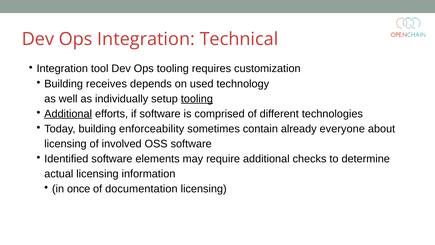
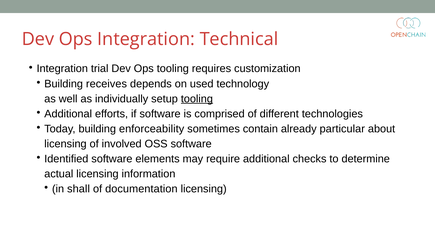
tool: tool -> trial (100, 69)
Additional underline: present -> none (68, 114)
everyone: everyone -> particular (342, 129)
once: once -> shall (79, 189)
